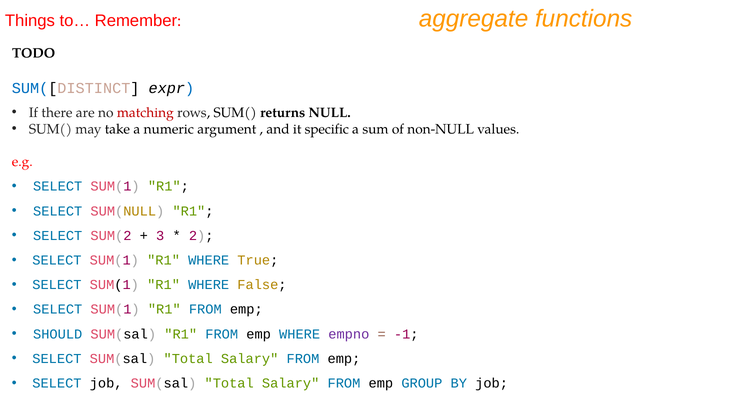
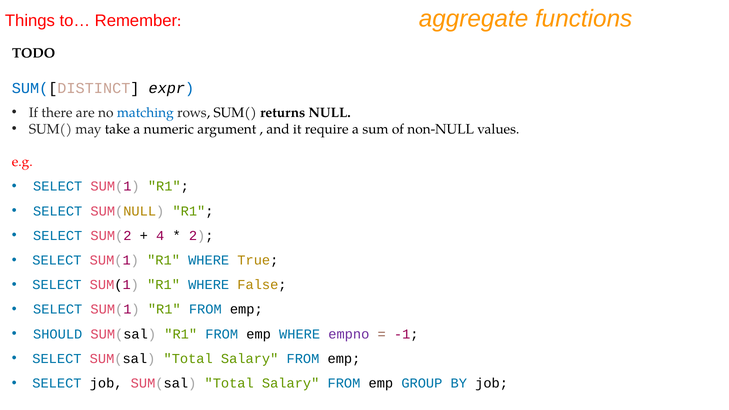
matching colour: red -> blue (145, 113)
specific: specific -> require (327, 129)
3: 3 -> 4 (160, 236)
